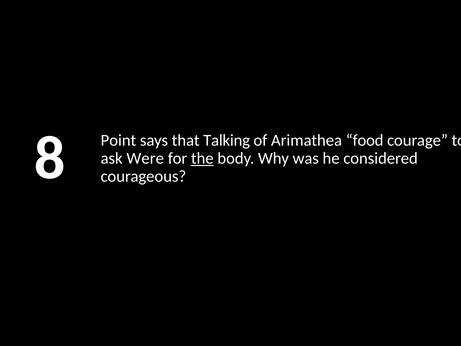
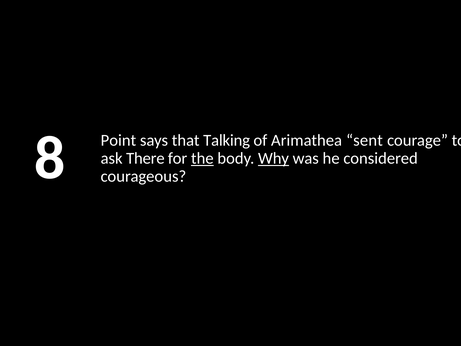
food: food -> sent (364, 140)
Were: Were -> There (145, 158)
Why underline: none -> present (273, 158)
